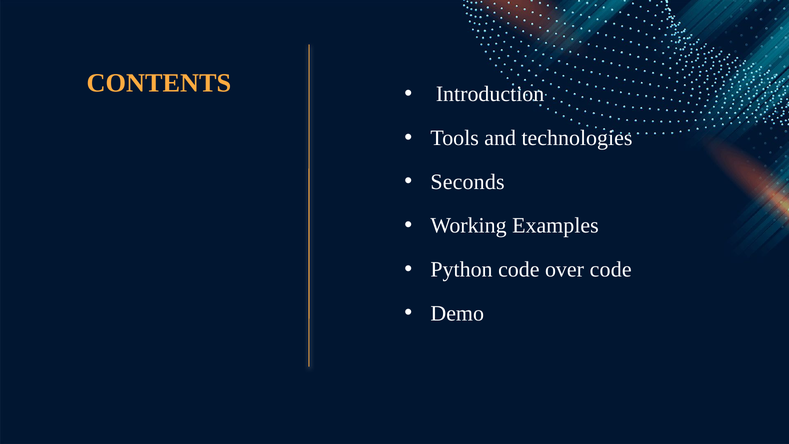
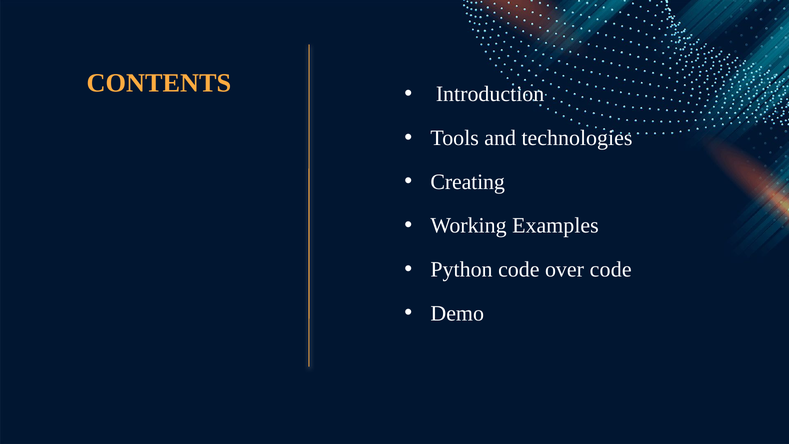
Seconds: Seconds -> Creating (468, 182)
